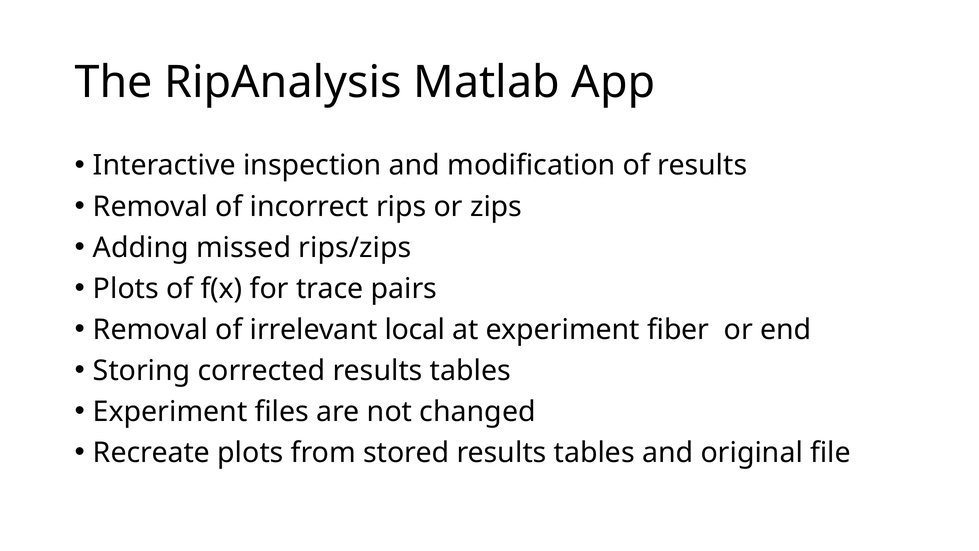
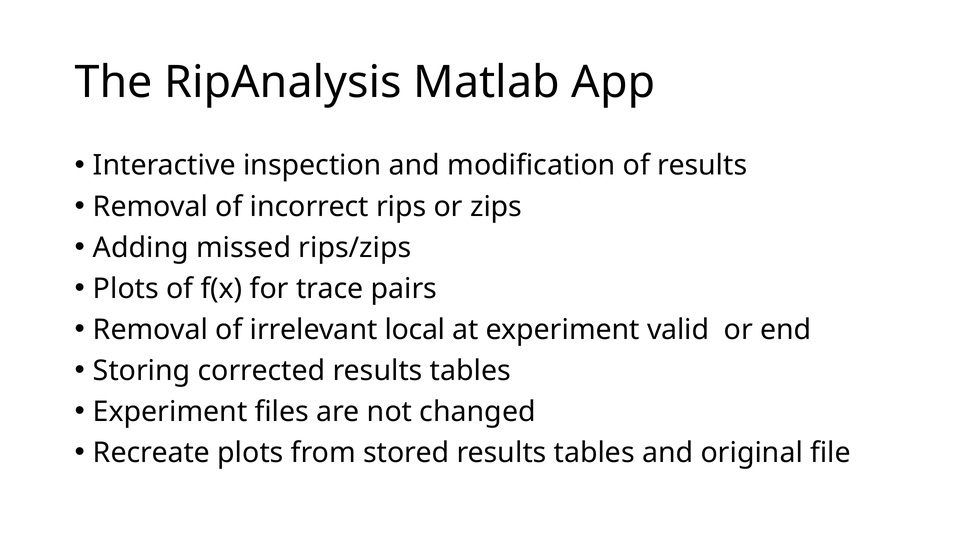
fiber: fiber -> valid (678, 329)
